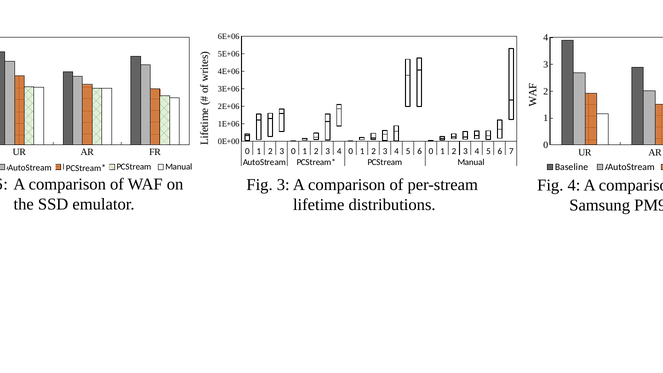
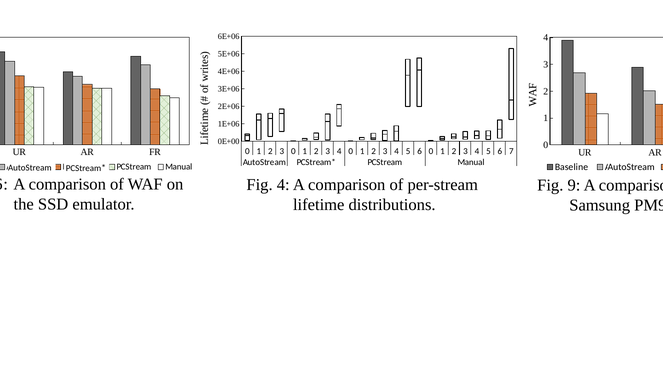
Fig 3: 3 -> 4 (283, 185)
Fig 4: 4 -> 9 (574, 185)
